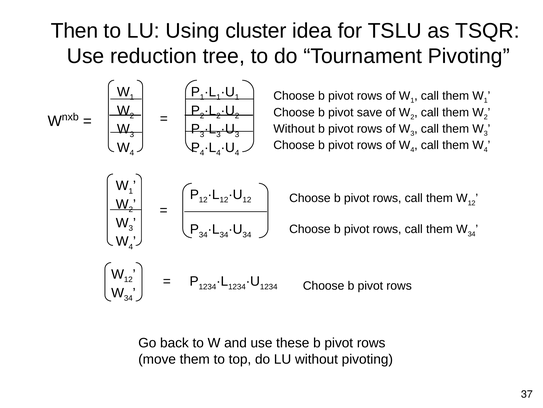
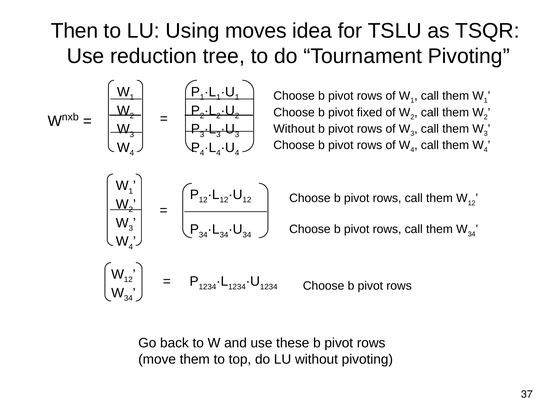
cluster: cluster -> moves (256, 31)
save: save -> fixed (370, 112)
